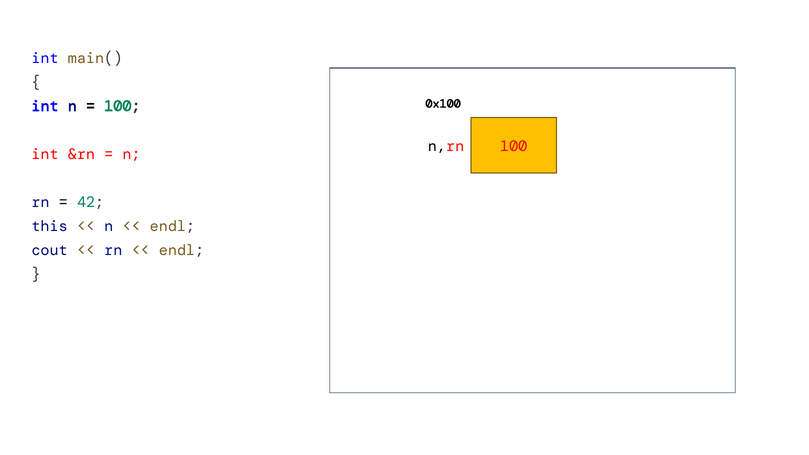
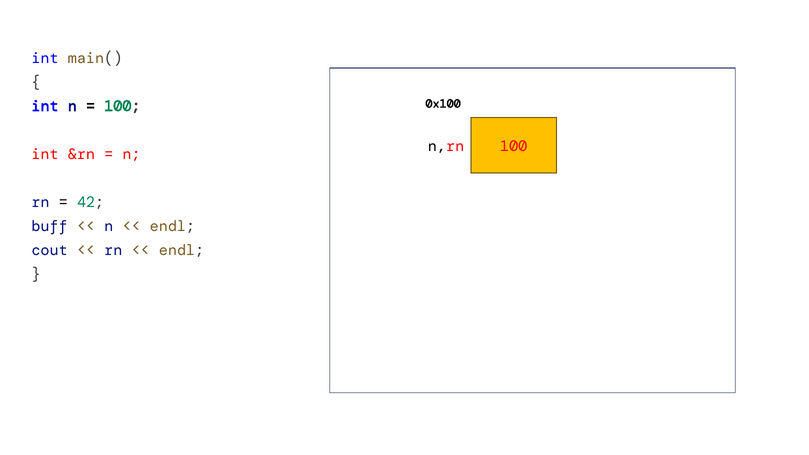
this: this -> buff (50, 226)
